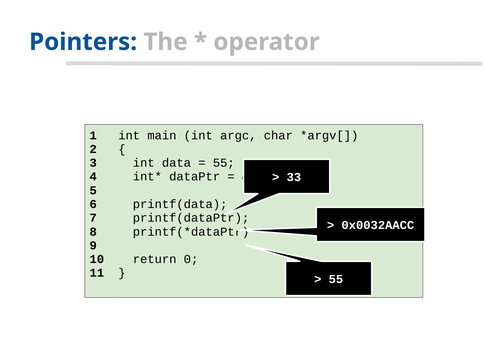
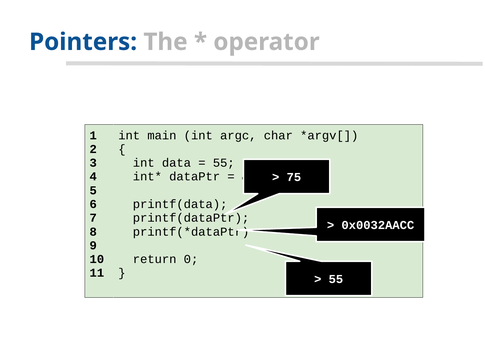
33: 33 -> 75 (294, 177)
